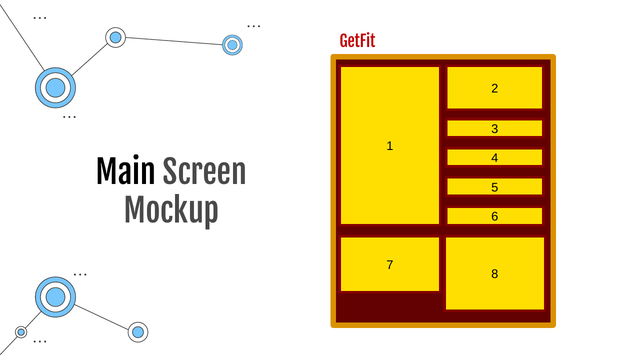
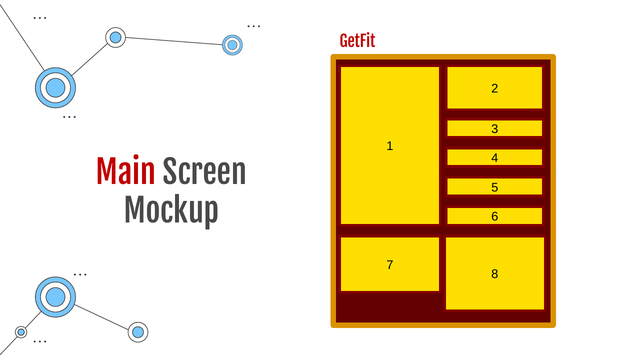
Main colour: black -> red (126, 174)
